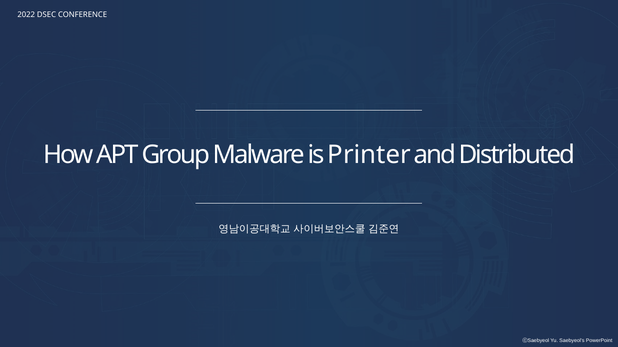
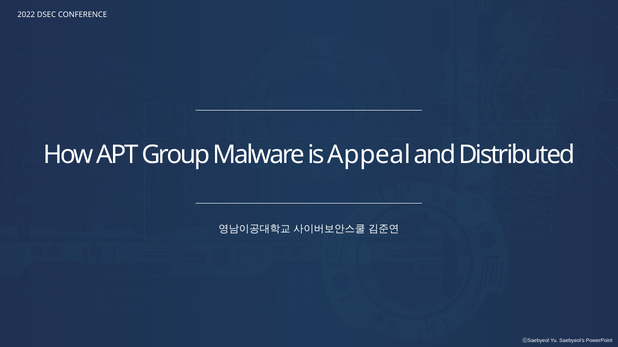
Printer: Printer -> Appeal (369, 155)
